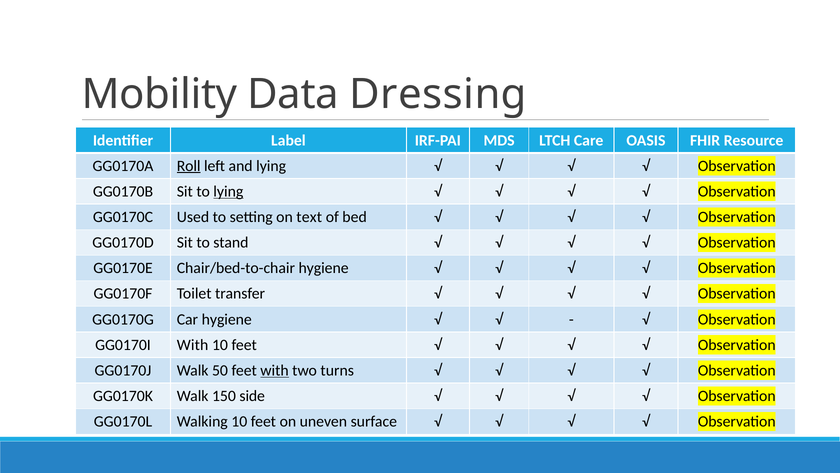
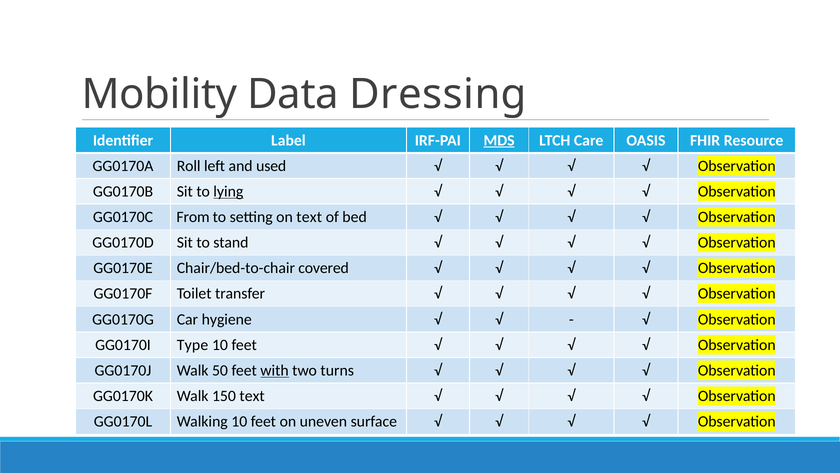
MDS underline: none -> present (499, 140)
Roll underline: present -> none (189, 166)
and lying: lying -> used (271, 166)
Used: Used -> From (193, 217)
Chair/bed-to-chair hygiene: hygiene -> covered (324, 268)
GG0170I With: With -> Type (193, 345)
150 side: side -> text (252, 396)
